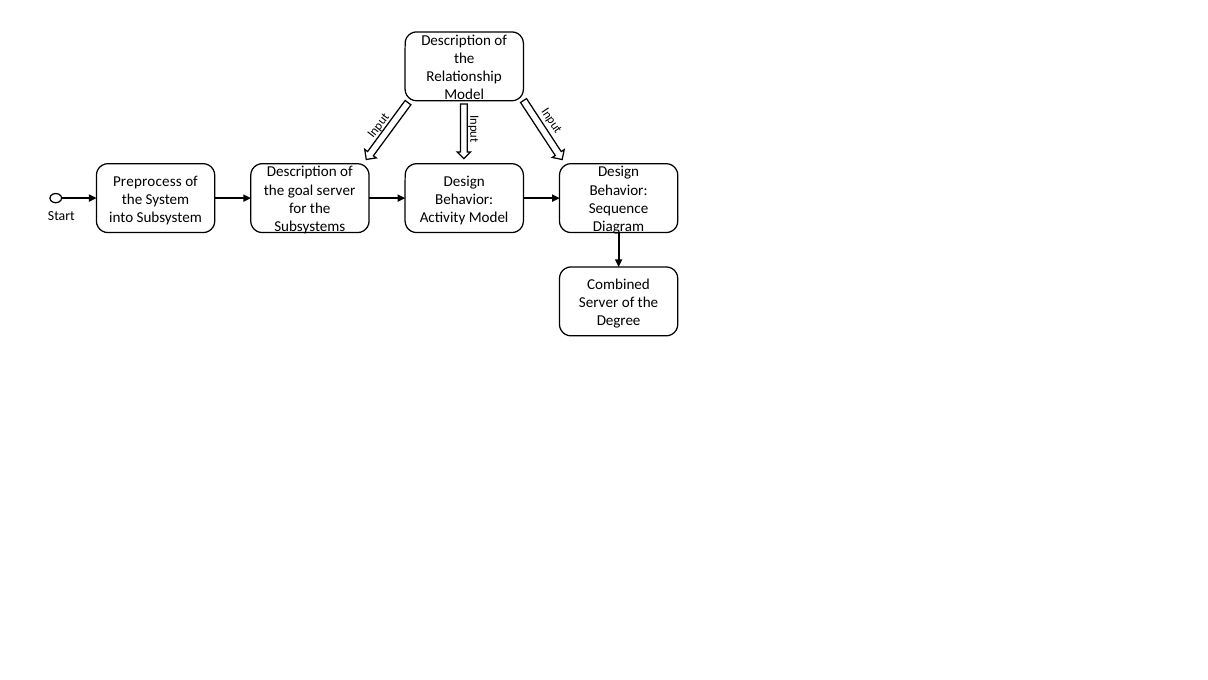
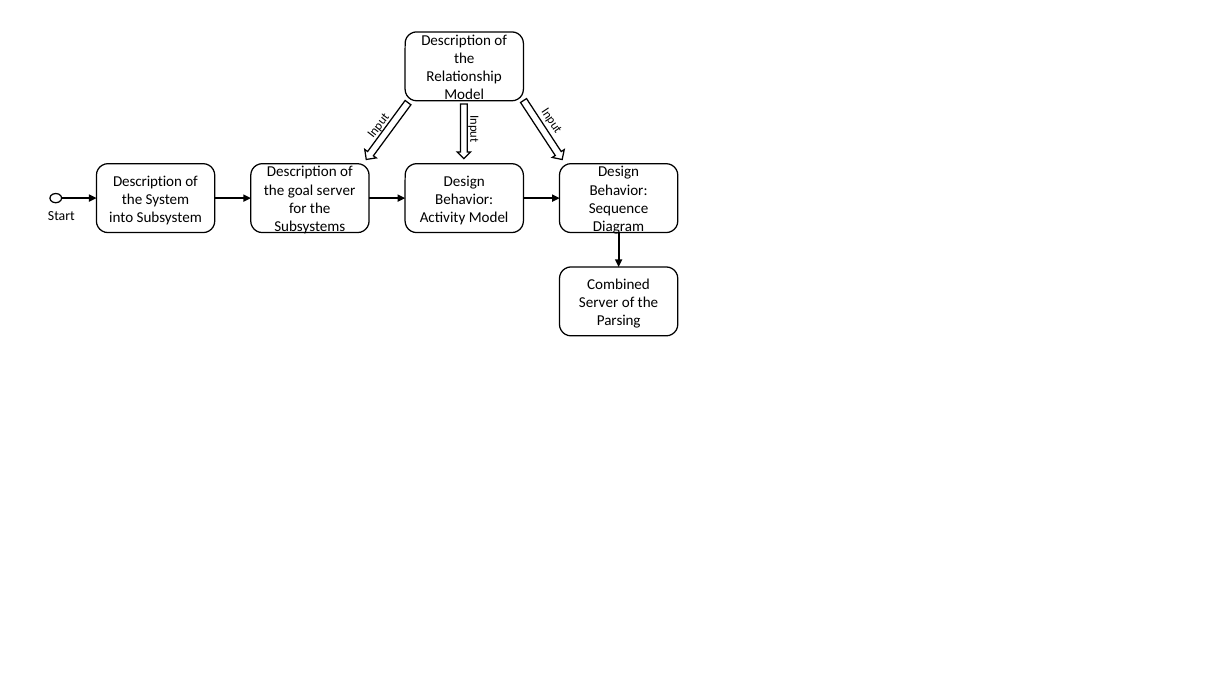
Preprocess: Preprocess -> Description (148, 181)
Degree: Degree -> Parsing (619, 320)
